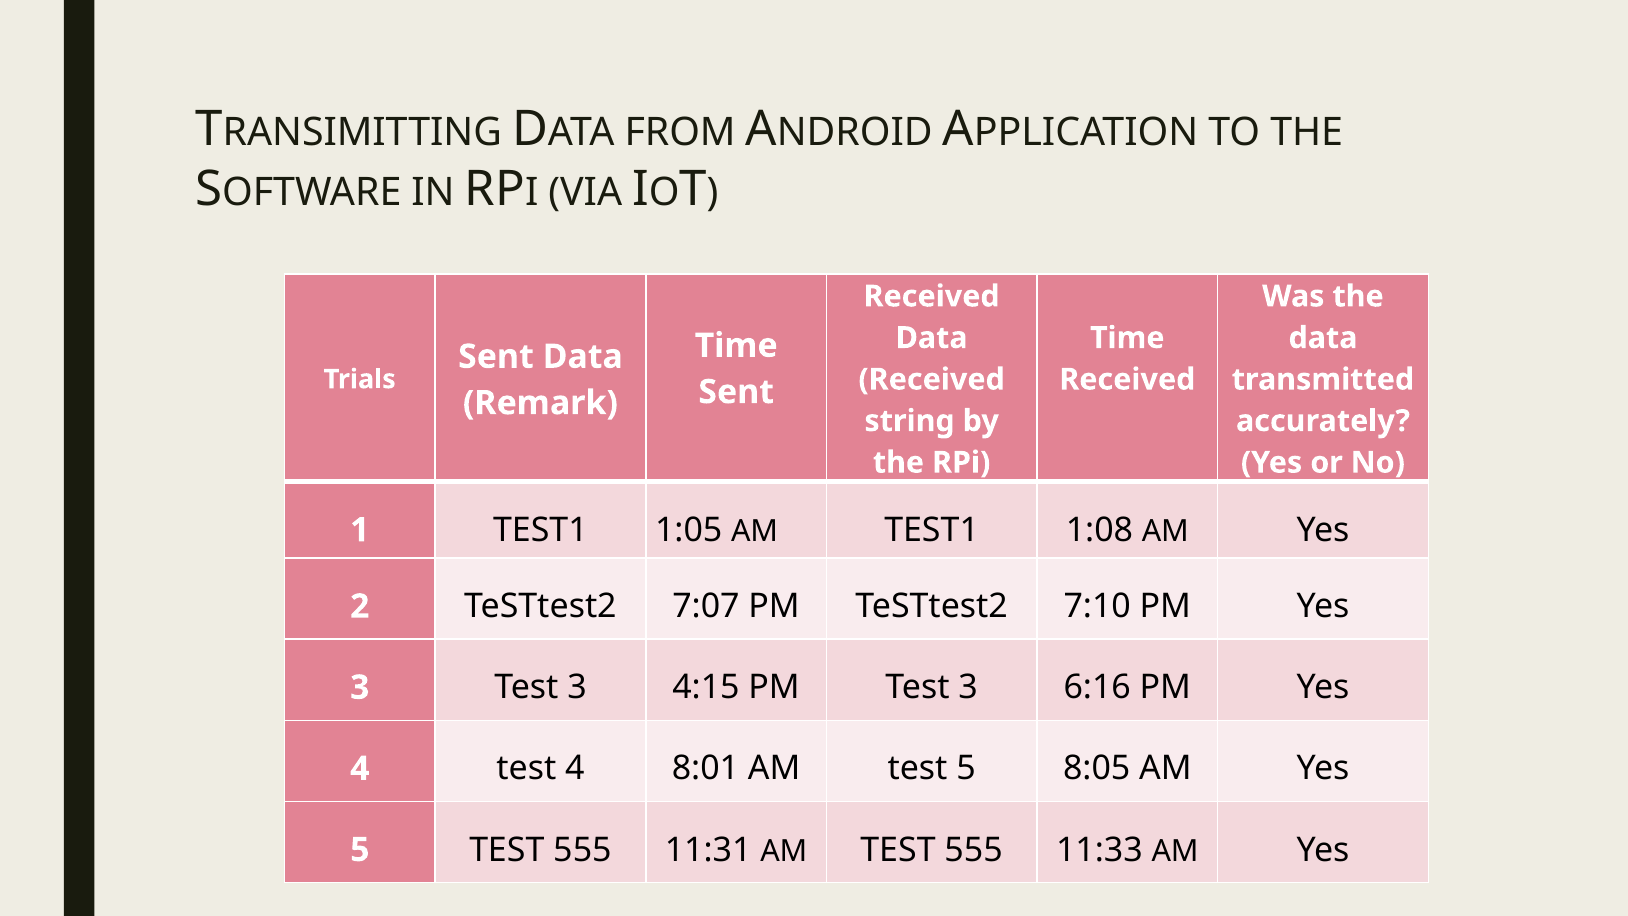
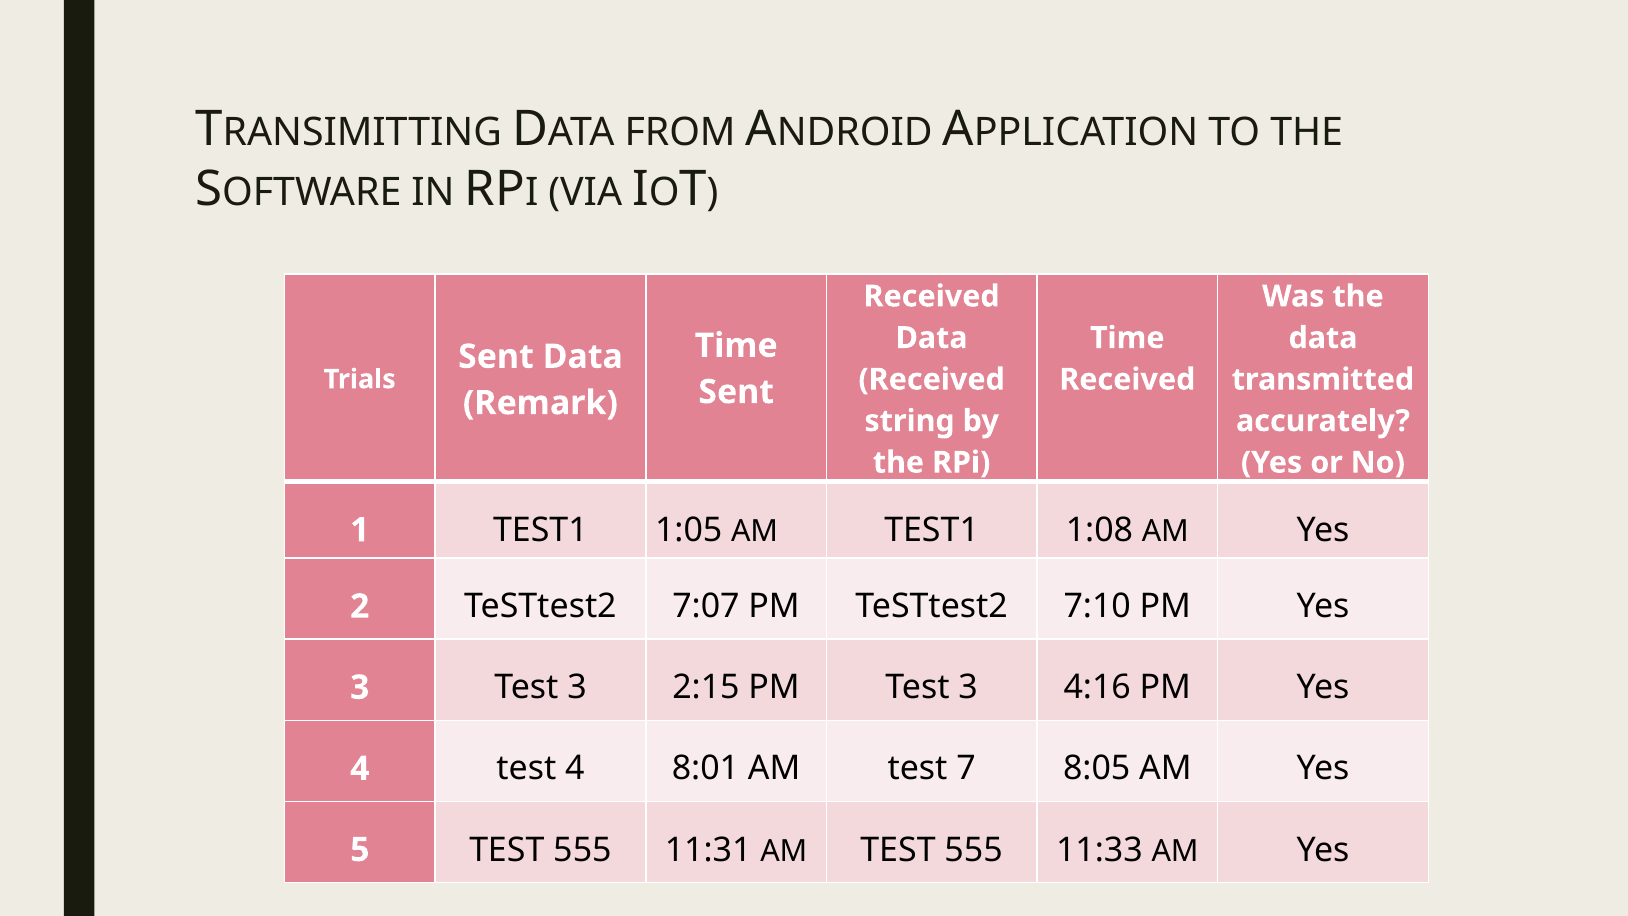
4:15: 4:15 -> 2:15 (706, 687)
6:16: 6:16 -> 4:16 (1097, 687)
test 5: 5 -> 7 (966, 769)
